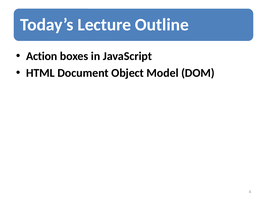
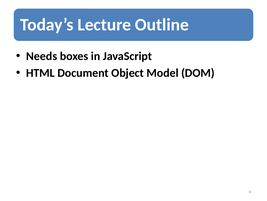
Action: Action -> Needs (42, 56)
